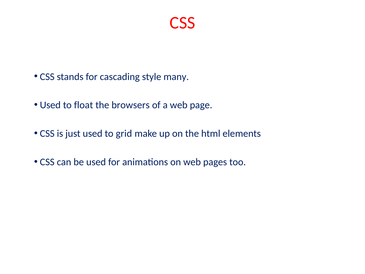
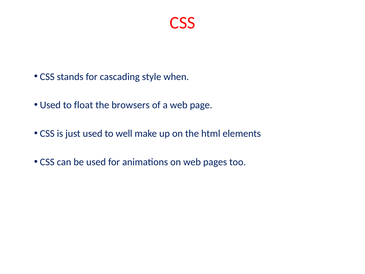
many: many -> when (176, 77)
grid: grid -> well (124, 133)
